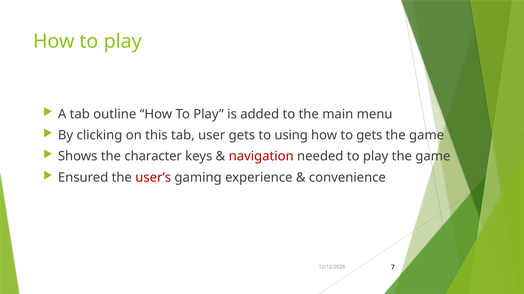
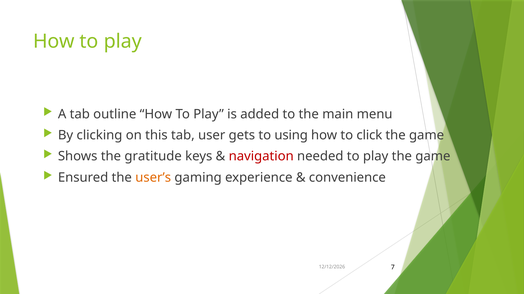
to gets: gets -> click (369, 136)
character: character -> gratitude (153, 157)
user’s colour: red -> orange (153, 178)
